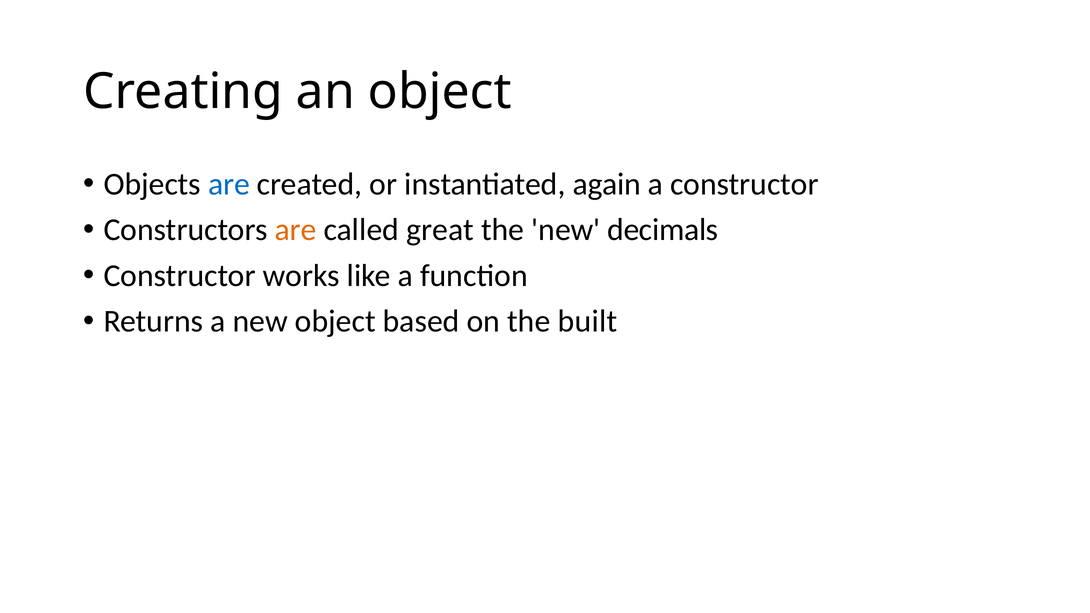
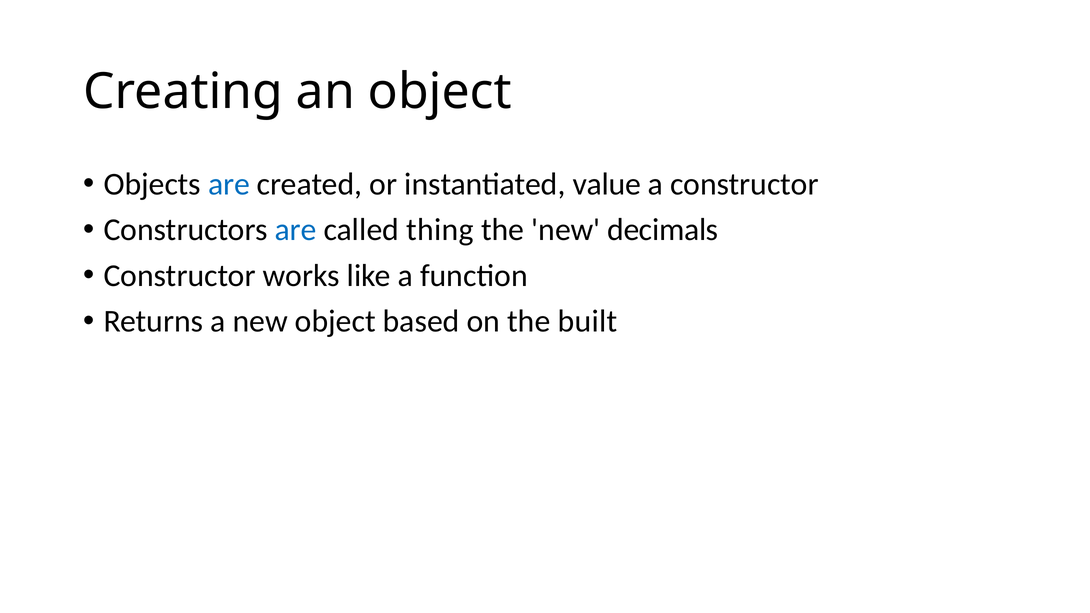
again: again -> value (607, 184)
are colour: orange -> blue (296, 230)
great: great -> thing (440, 230)
